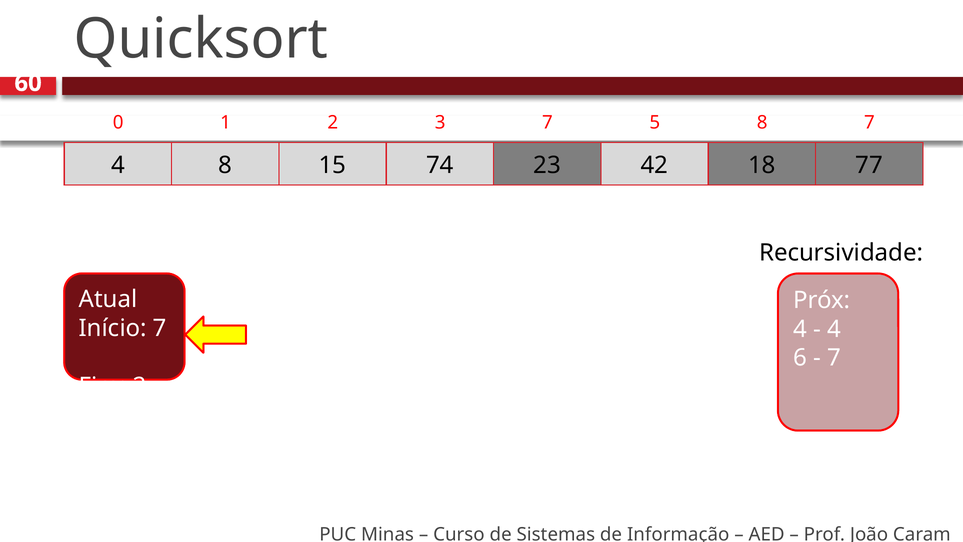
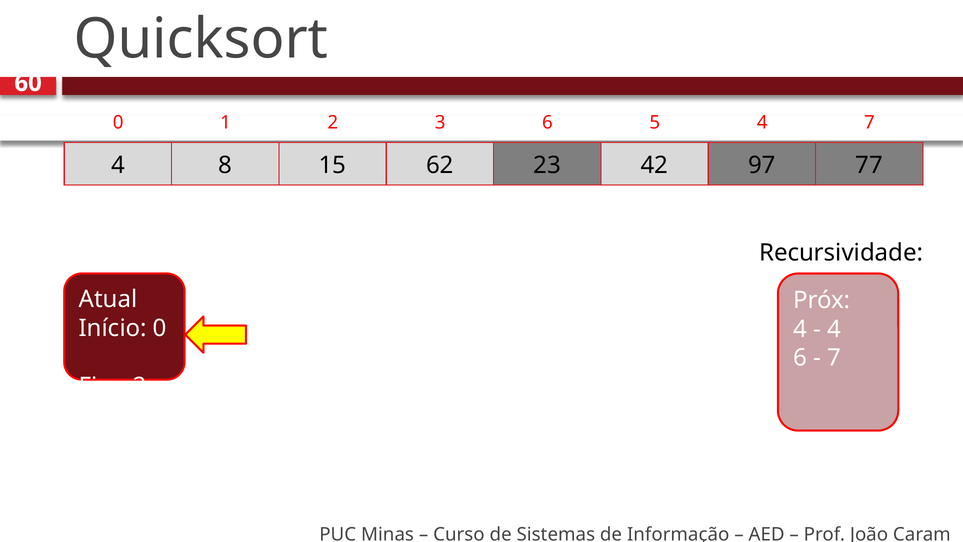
3 7: 7 -> 6 (547, 122)
5 8: 8 -> 4 (762, 122)
74: 74 -> 62 (440, 165)
18: 18 -> 97 (762, 165)
Início 7: 7 -> 0 (160, 328)
